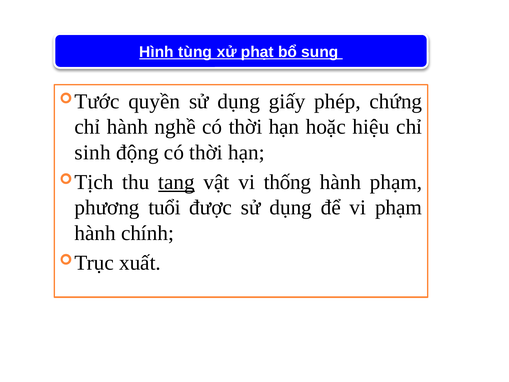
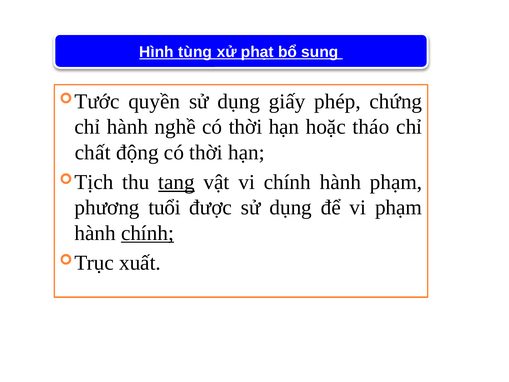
hiệu: hiệu -> tháo (371, 127)
sinh: sinh -> chất (93, 152)
vi thống: thống -> chính (287, 182)
chính underline: none -> present (147, 233)
